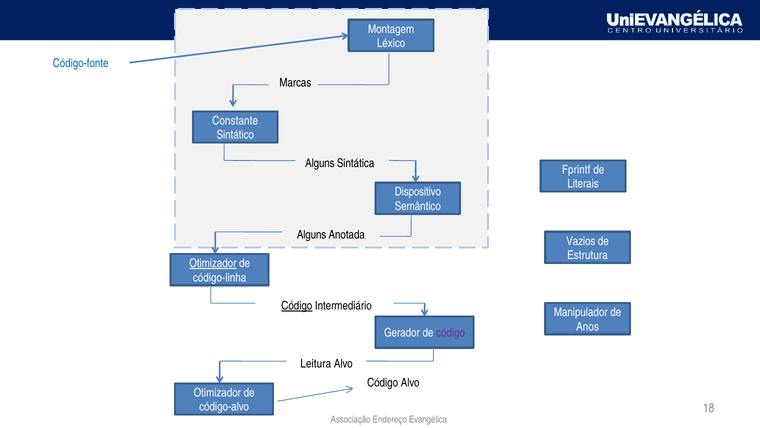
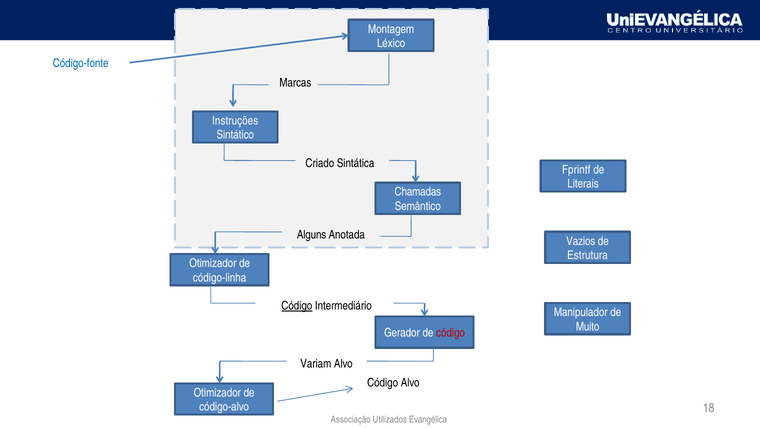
Constante: Constante -> Instruções (235, 121)
Alguns: Alguns -> Criado (320, 163)
Dispositivo: Dispositivo -> Chamadas (418, 192)
Otimizador underline: present -> none (213, 263)
Anos: Anos -> Muito (588, 326)
código colour: purple -> red (450, 333)
Leitura: Leitura -> Variam (316, 363)
Endereço: Endereço -> Utilizados (390, 419)
